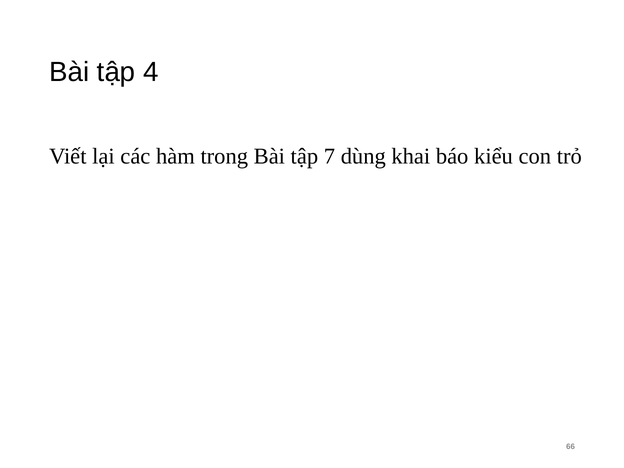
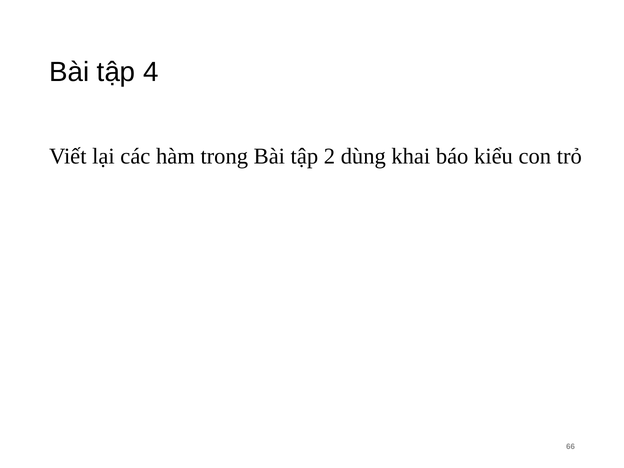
7: 7 -> 2 (329, 156)
